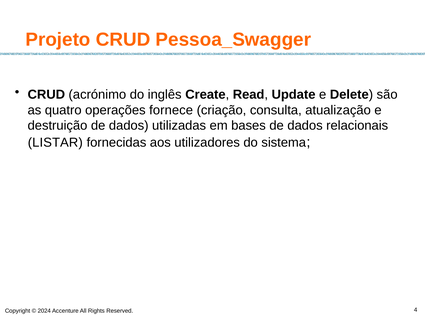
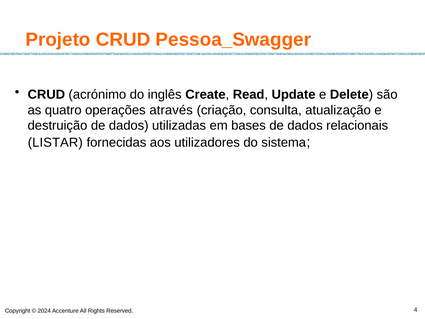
fornece: fornece -> através (171, 110)
